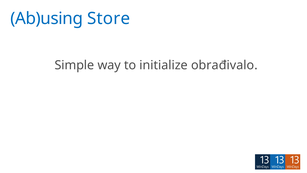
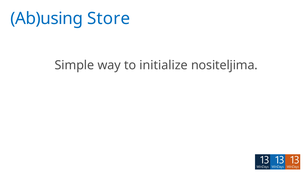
obrađivalo: obrađivalo -> nositeljima (224, 65)
